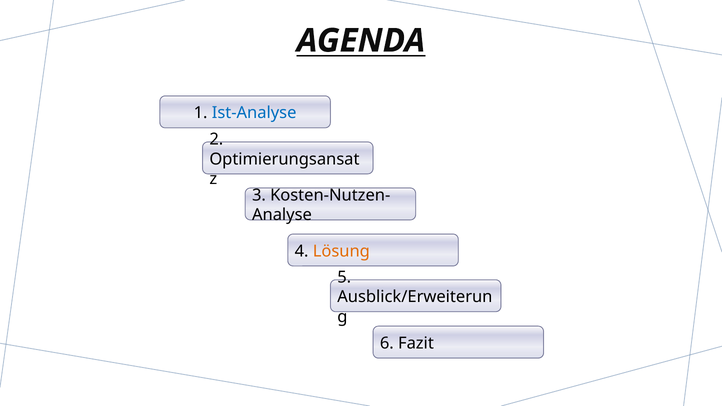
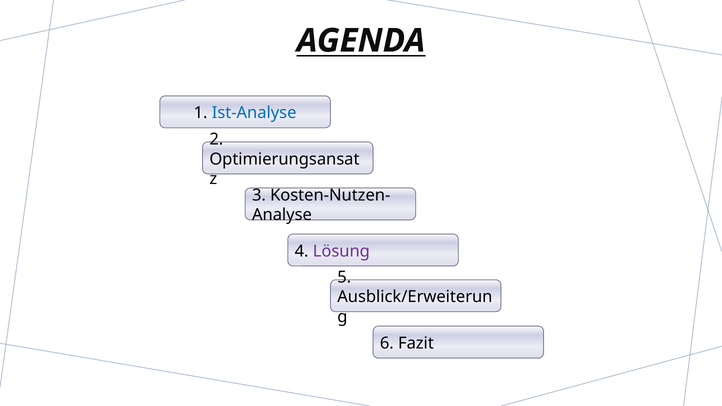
Lösung colour: orange -> purple (341, 251)
